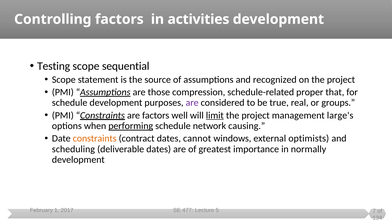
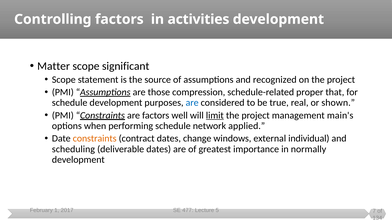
Testing: Testing -> Matter (54, 66)
sequential: sequential -> significant (126, 66)
are colour: purple -> blue (192, 103)
groups: groups -> shown (338, 103)
large's: large's -> main's (340, 116)
performing underline: present -> none (131, 126)
causing: causing -> applied (247, 126)
cannot: cannot -> change (197, 139)
optimists: optimists -> individual (309, 139)
